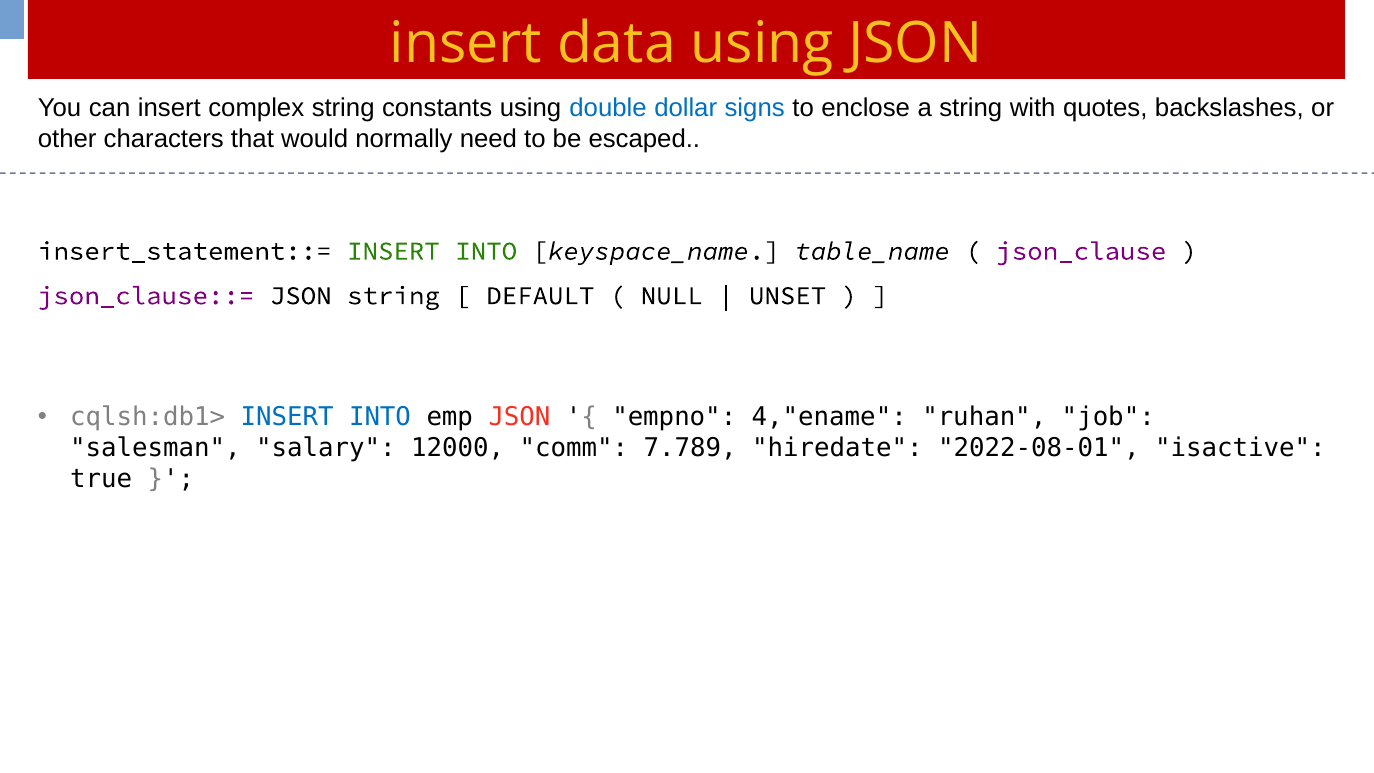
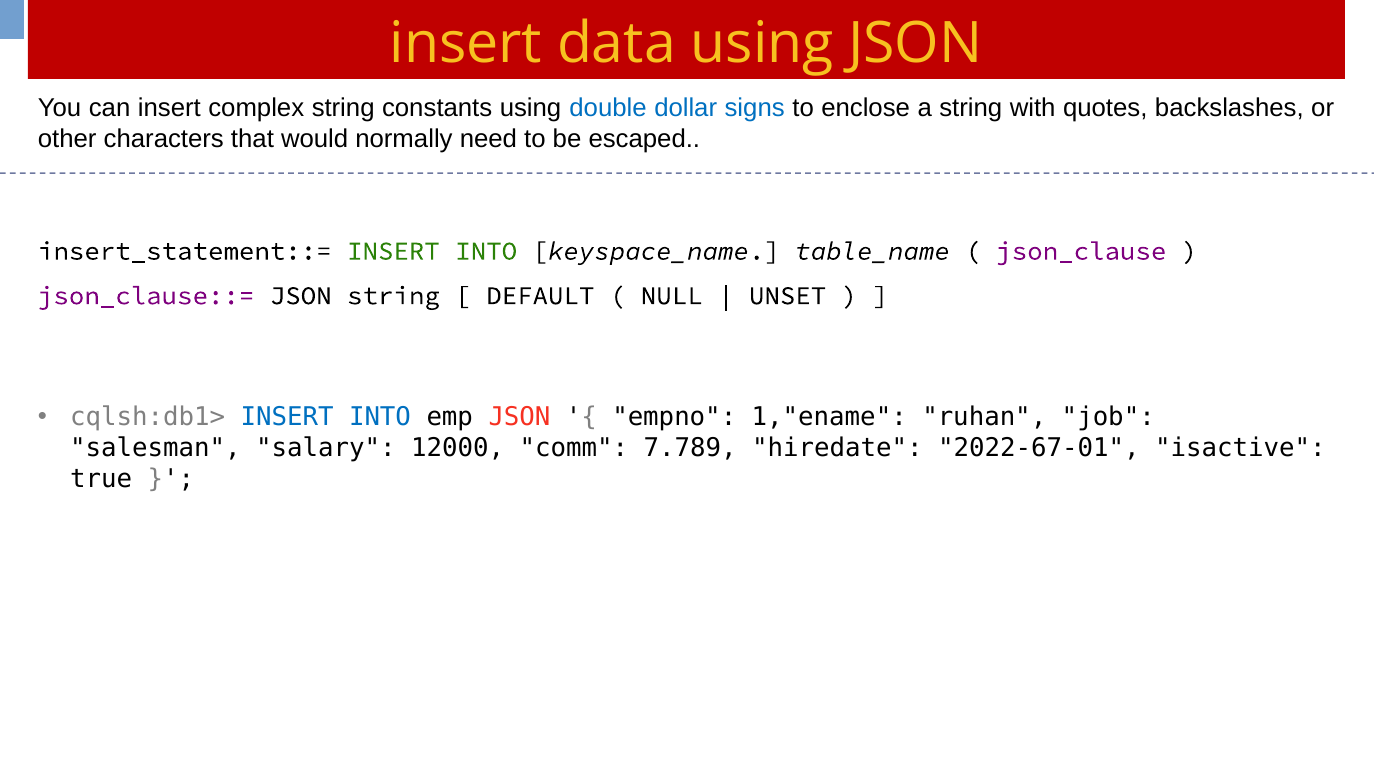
4,"ename: 4,"ename -> 1,"ename (829, 417)
2022-08-01: 2022-08-01 -> 2022-67-01 (1039, 448)
